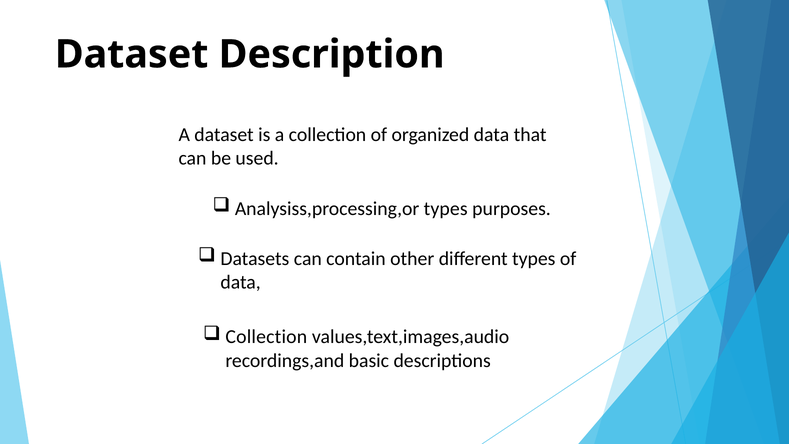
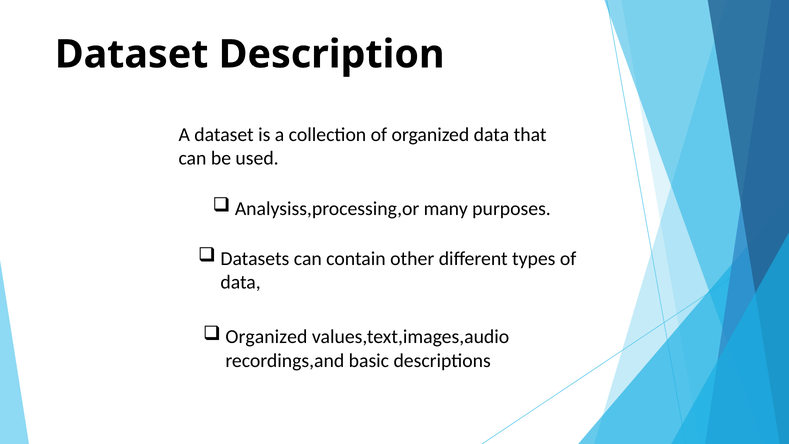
Analysiss,processing,or types: types -> many (446, 208)
Collection: Collection -> Organized (266, 337)
